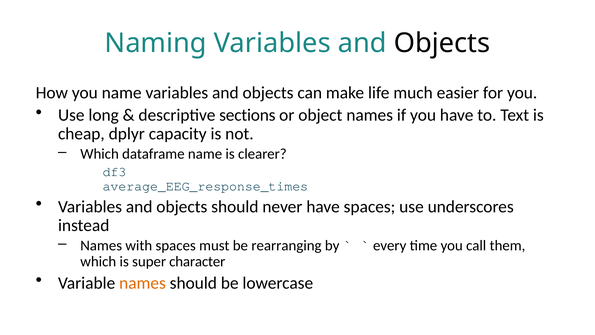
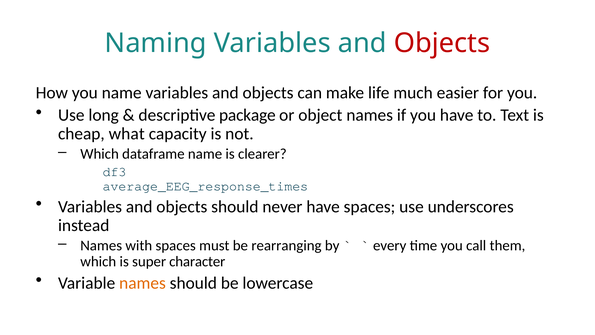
Objects colour: black -> red (442, 43)
sections: sections -> package (247, 115)
dplyr: dplyr -> what (127, 134)
